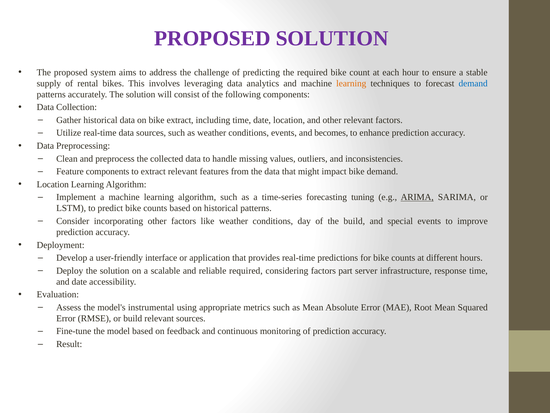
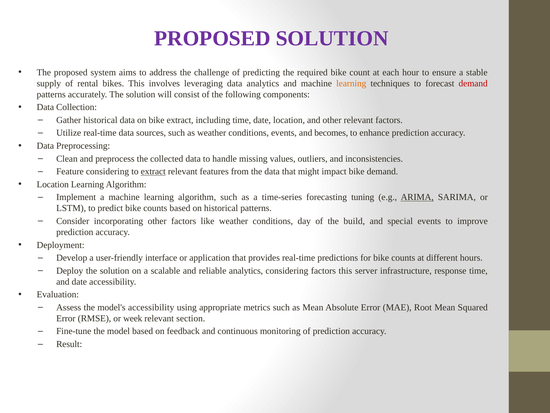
demand colour: blue -> red (473, 83)
Feature components: components -> considering (107, 171)
extract underline: none -> present (153, 171)
reliable required: required -> analytics (246, 270)
factors part: part -> this (345, 270)
model's instrumental: instrumental -> accessibility (151, 307)
or build: build -> week (133, 318)
relevant sources: sources -> section (191, 318)
